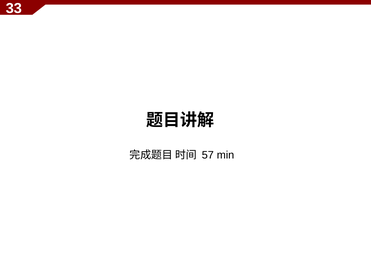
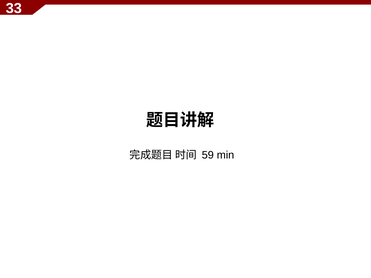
57: 57 -> 59 (208, 155)
